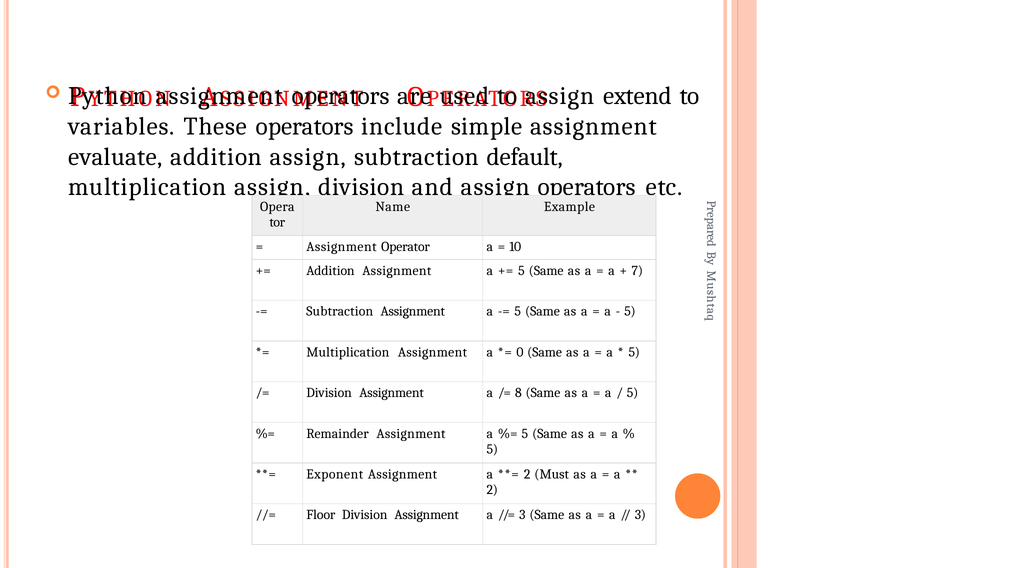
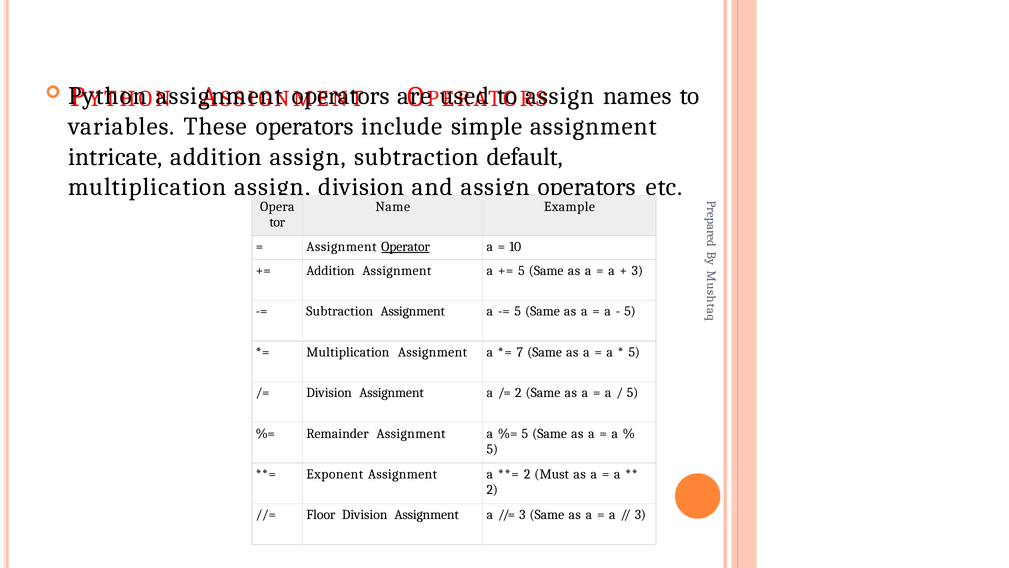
extend: extend -> names (637, 96)
evaluate: evaluate -> intricate (115, 157)
Operator underline: none -> present (406, 246)
7: 7 -> 3 (637, 271)
0: 0 -> 7 (520, 352)
8: 8 -> 2 (518, 393)
